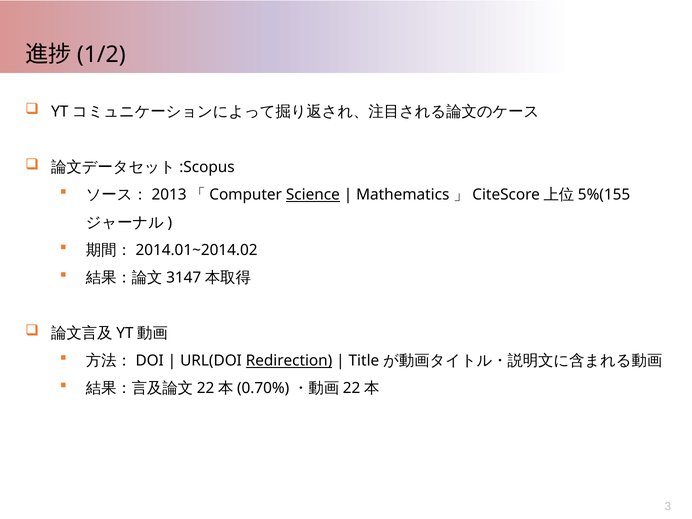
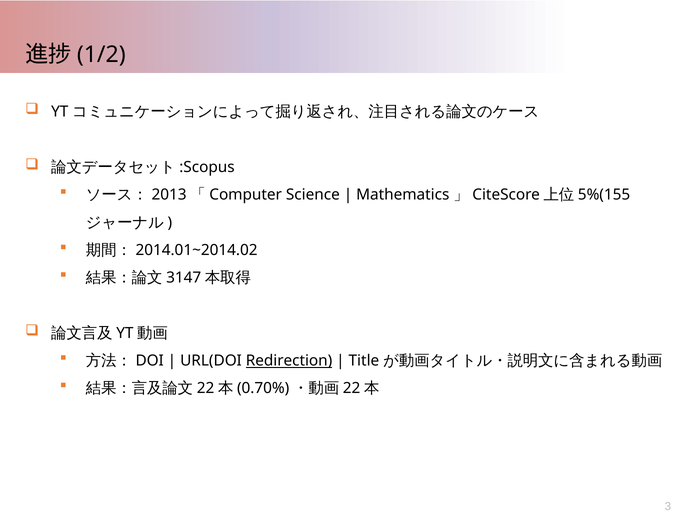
Science underline: present -> none (313, 195)
